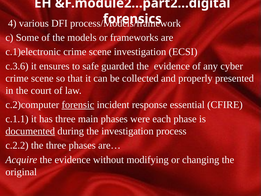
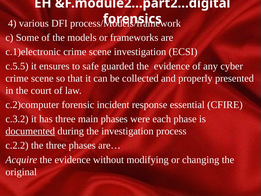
c.3.6: c.3.6 -> c.5.5 (17, 66)
forensic underline: present -> none (78, 105)
c.1.1: c.1.1 -> c.3.2 (17, 119)
